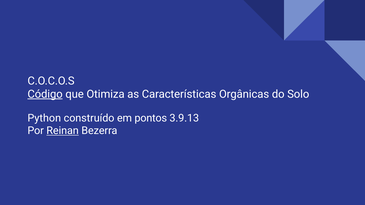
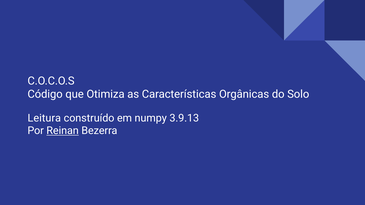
Código underline: present -> none (45, 94)
Python: Python -> Leitura (44, 118)
pontos: pontos -> numpy (151, 118)
